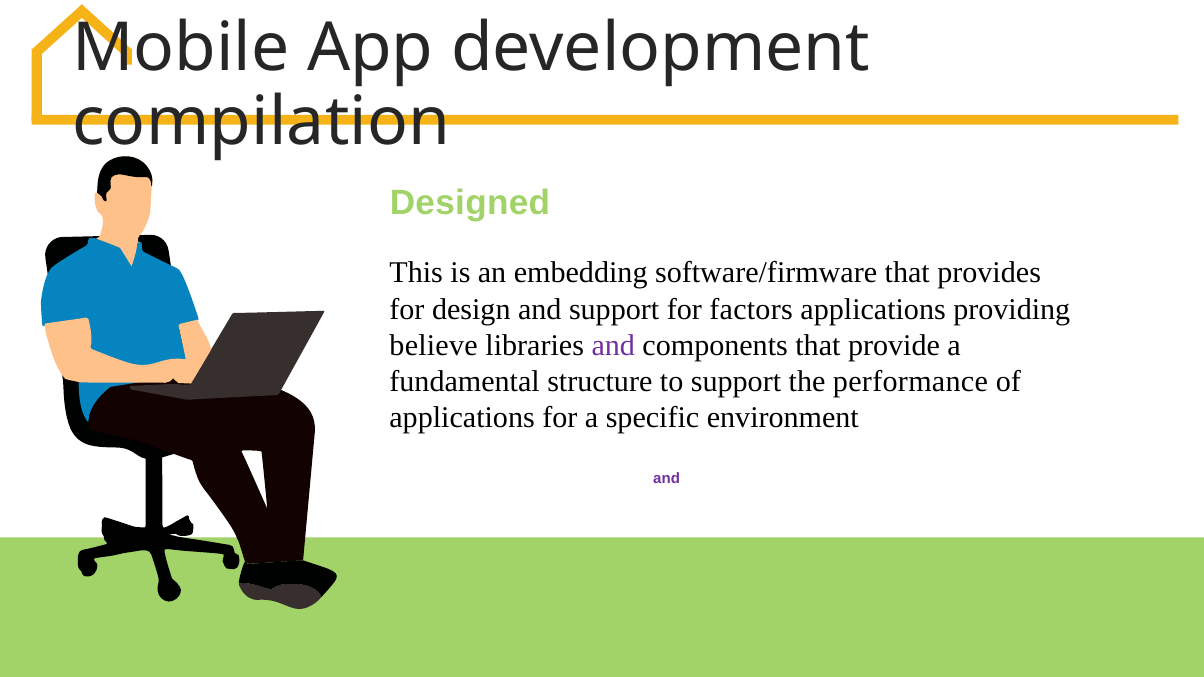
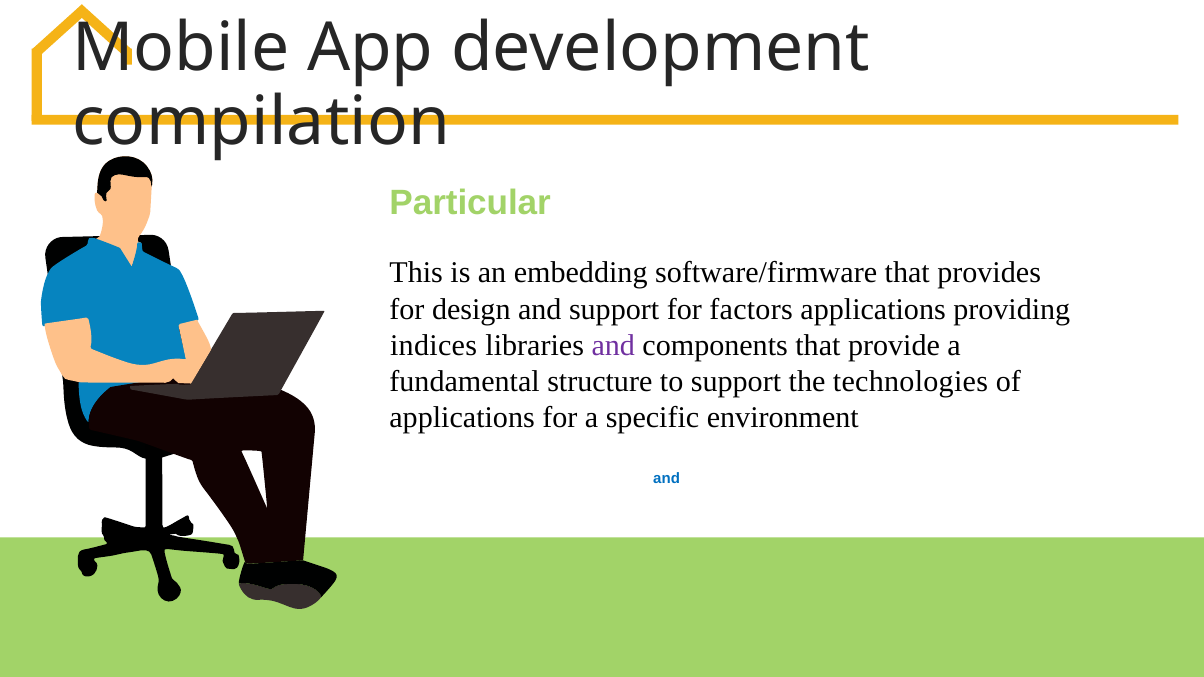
Designed: Designed -> Particular (470, 203)
believe: believe -> indices (434, 345)
performance: performance -> technologies (910, 381)
and colour: purple -> blue (667, 479)
